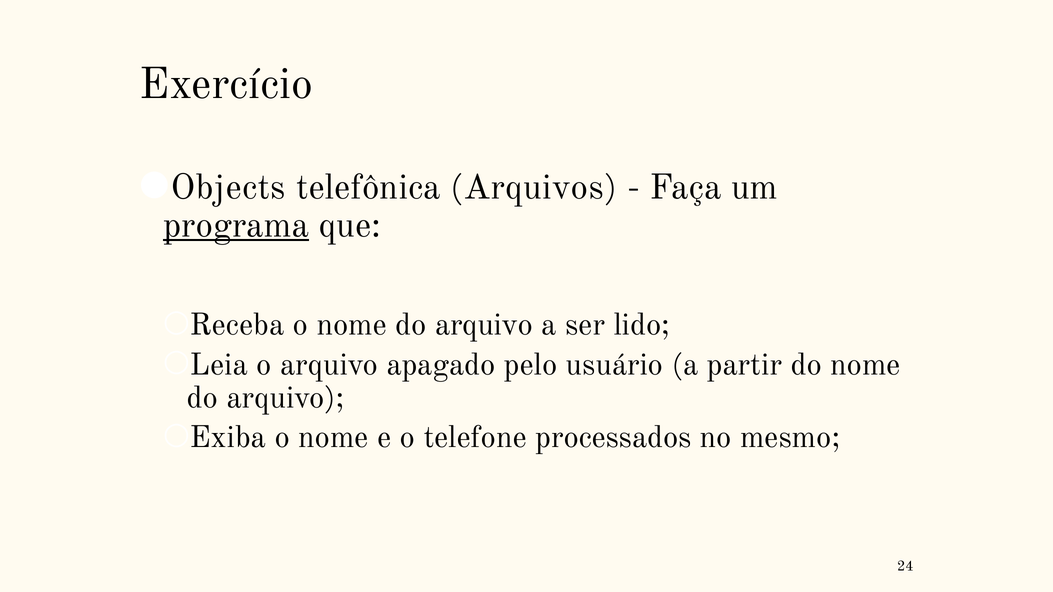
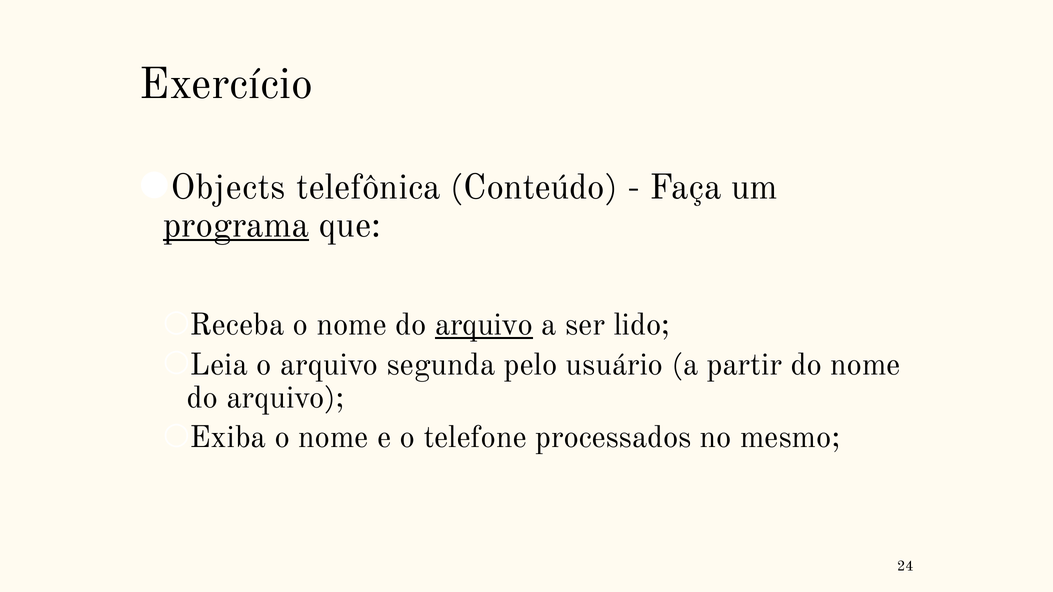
Arquivos: Arquivos -> Conteúdo (534, 187)
arquivo underline: none -> present (484, 325)
apagado: apagado -> segunda (441, 365)
